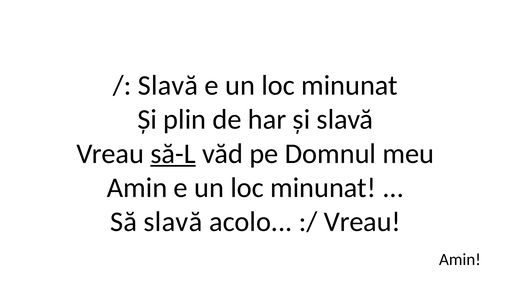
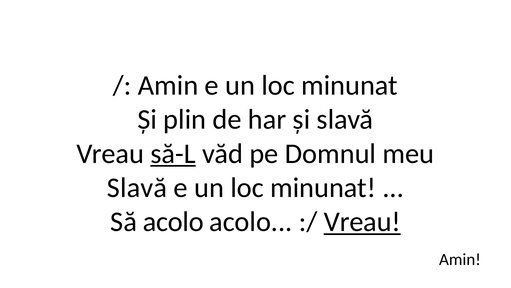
Slavă: Slavă -> Amin (168, 85)
Amin: Amin -> Slavă (137, 187)
Să slavă: slavă -> acolo (173, 221)
Vreau underline: none -> present (362, 221)
